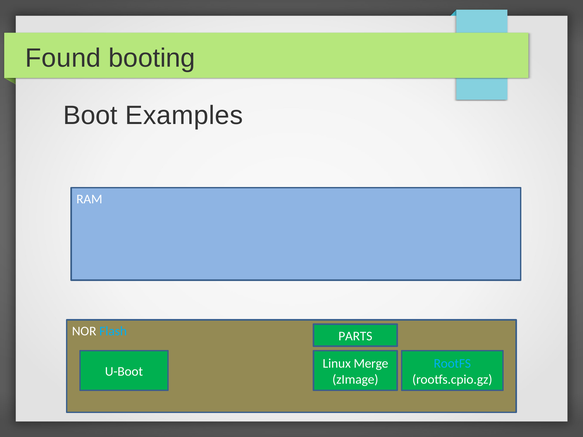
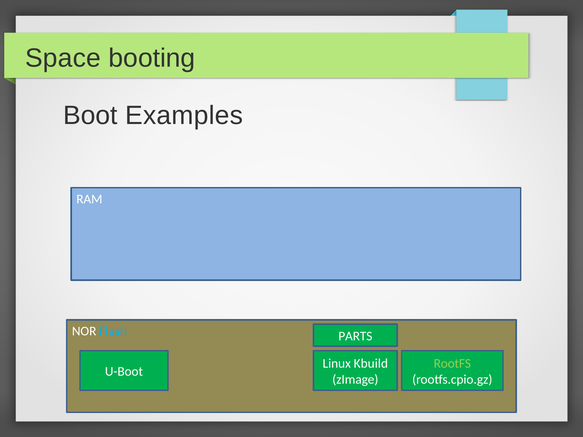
Found: Found -> Space (63, 58)
Merge: Merge -> Kbuild (371, 364)
RootFS colour: light blue -> light green (452, 364)
